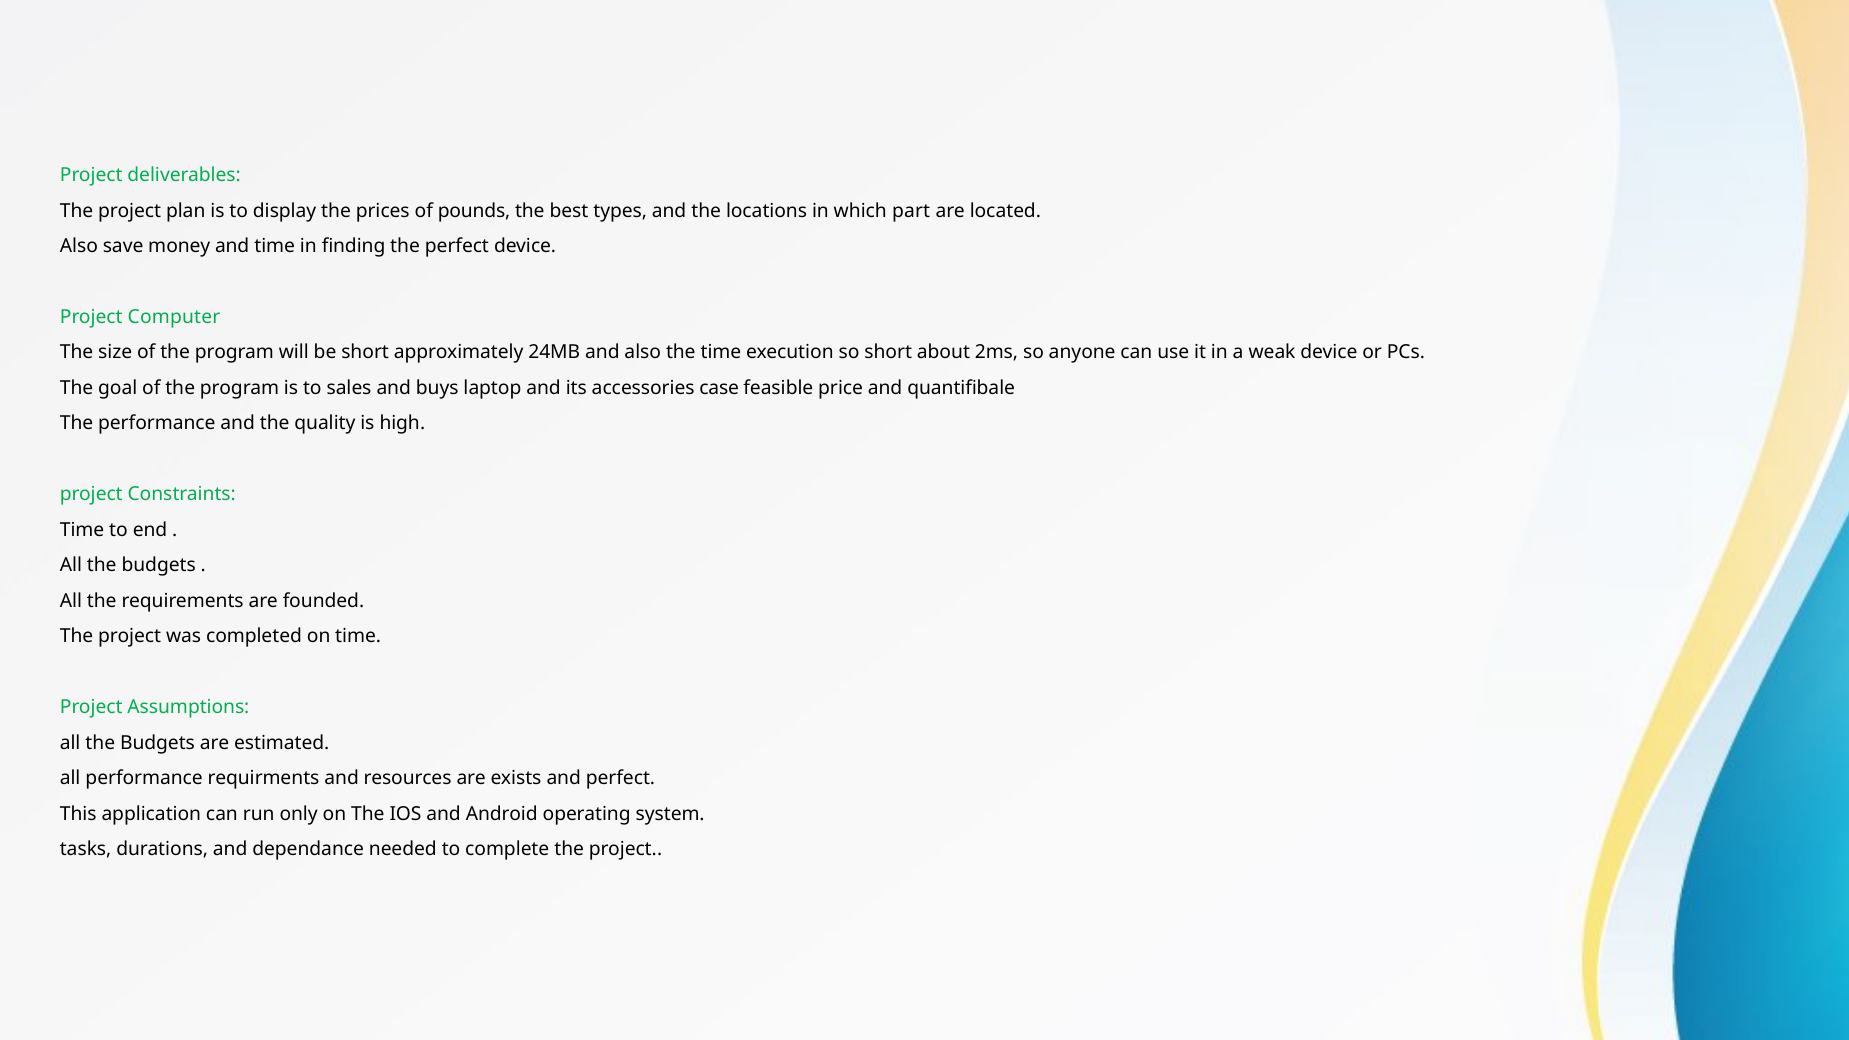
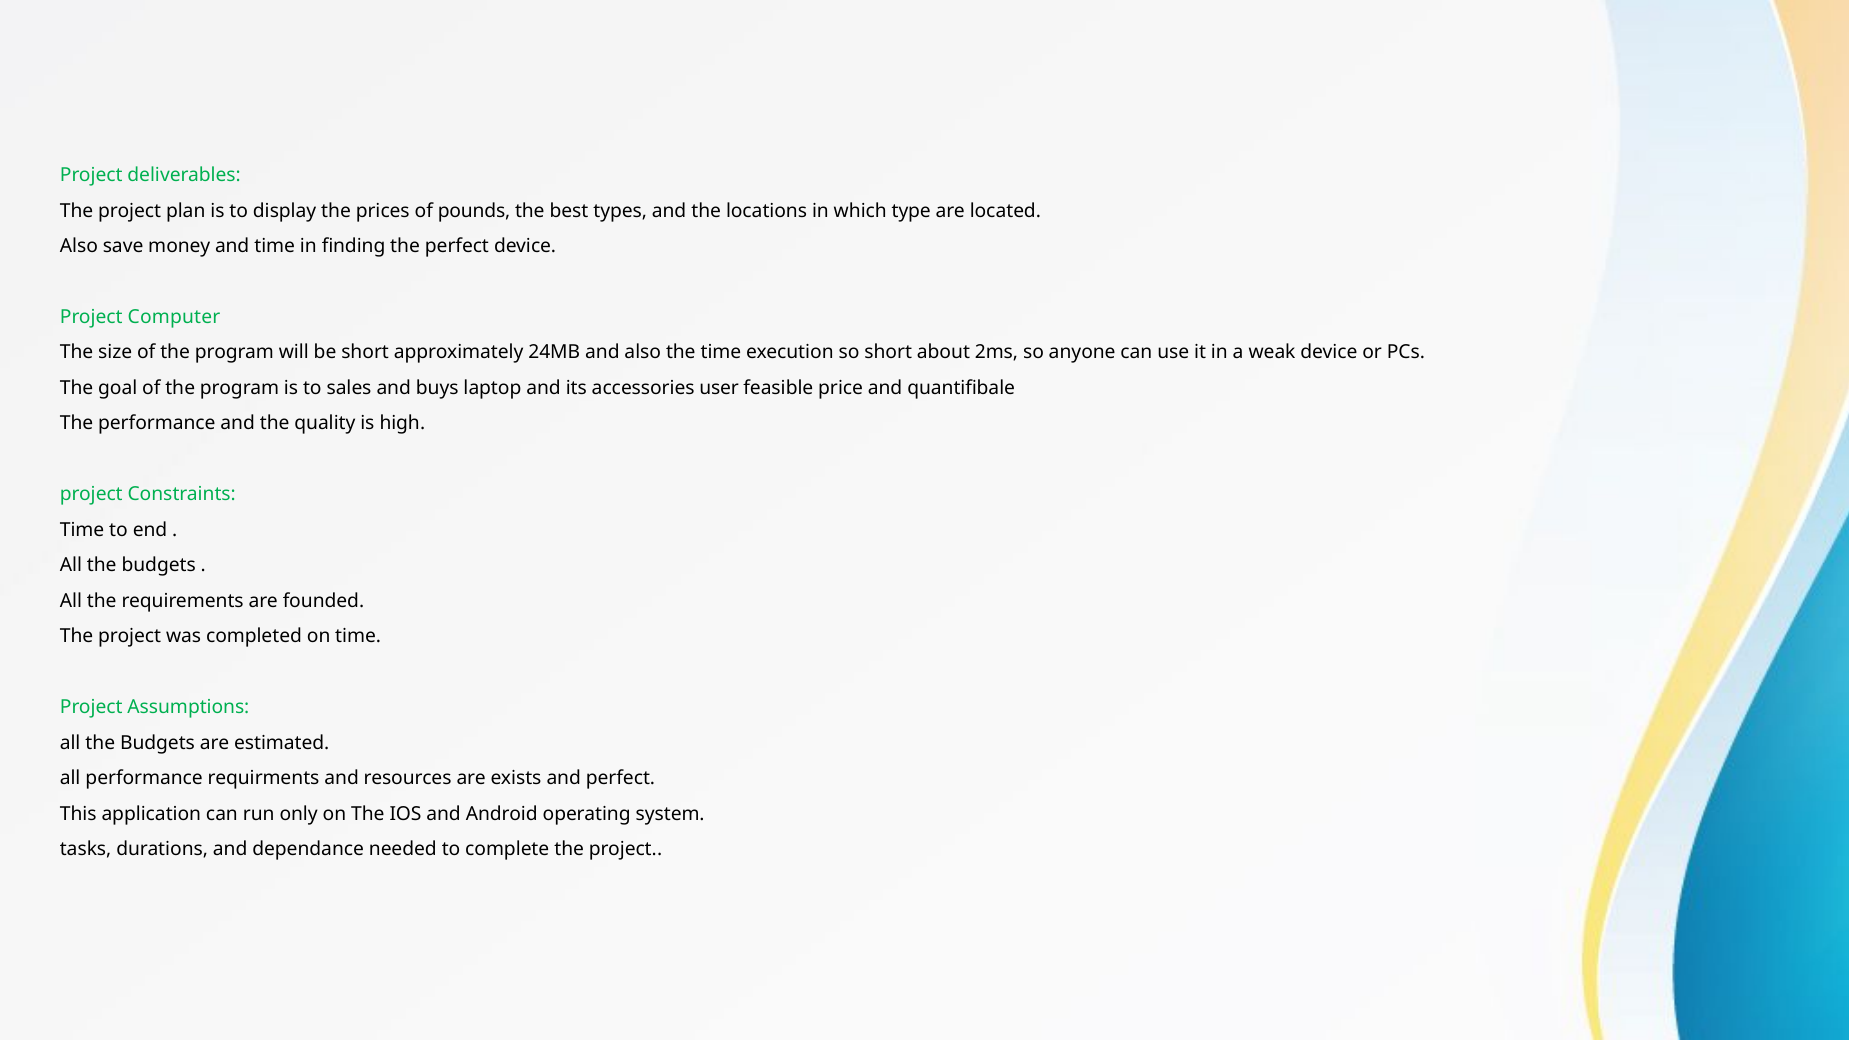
part: part -> type (911, 211)
case: case -> user (719, 388)
